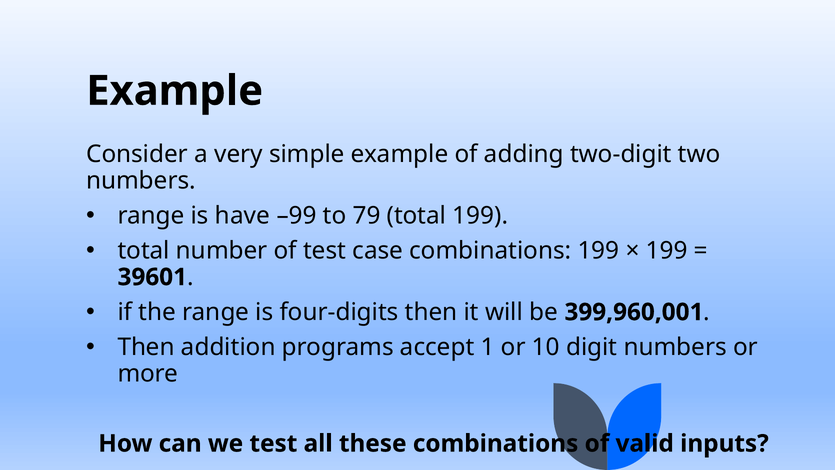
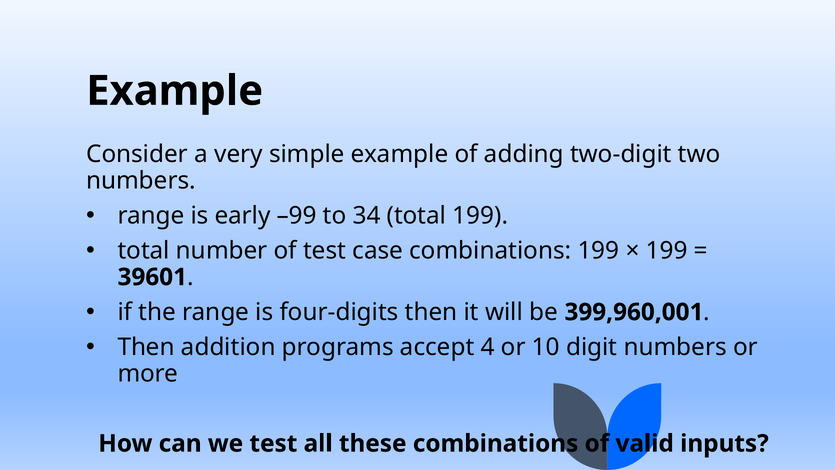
have: have -> early (243, 216)
79: 79 -> 34 (367, 216)
1: 1 -> 4 (488, 347)
